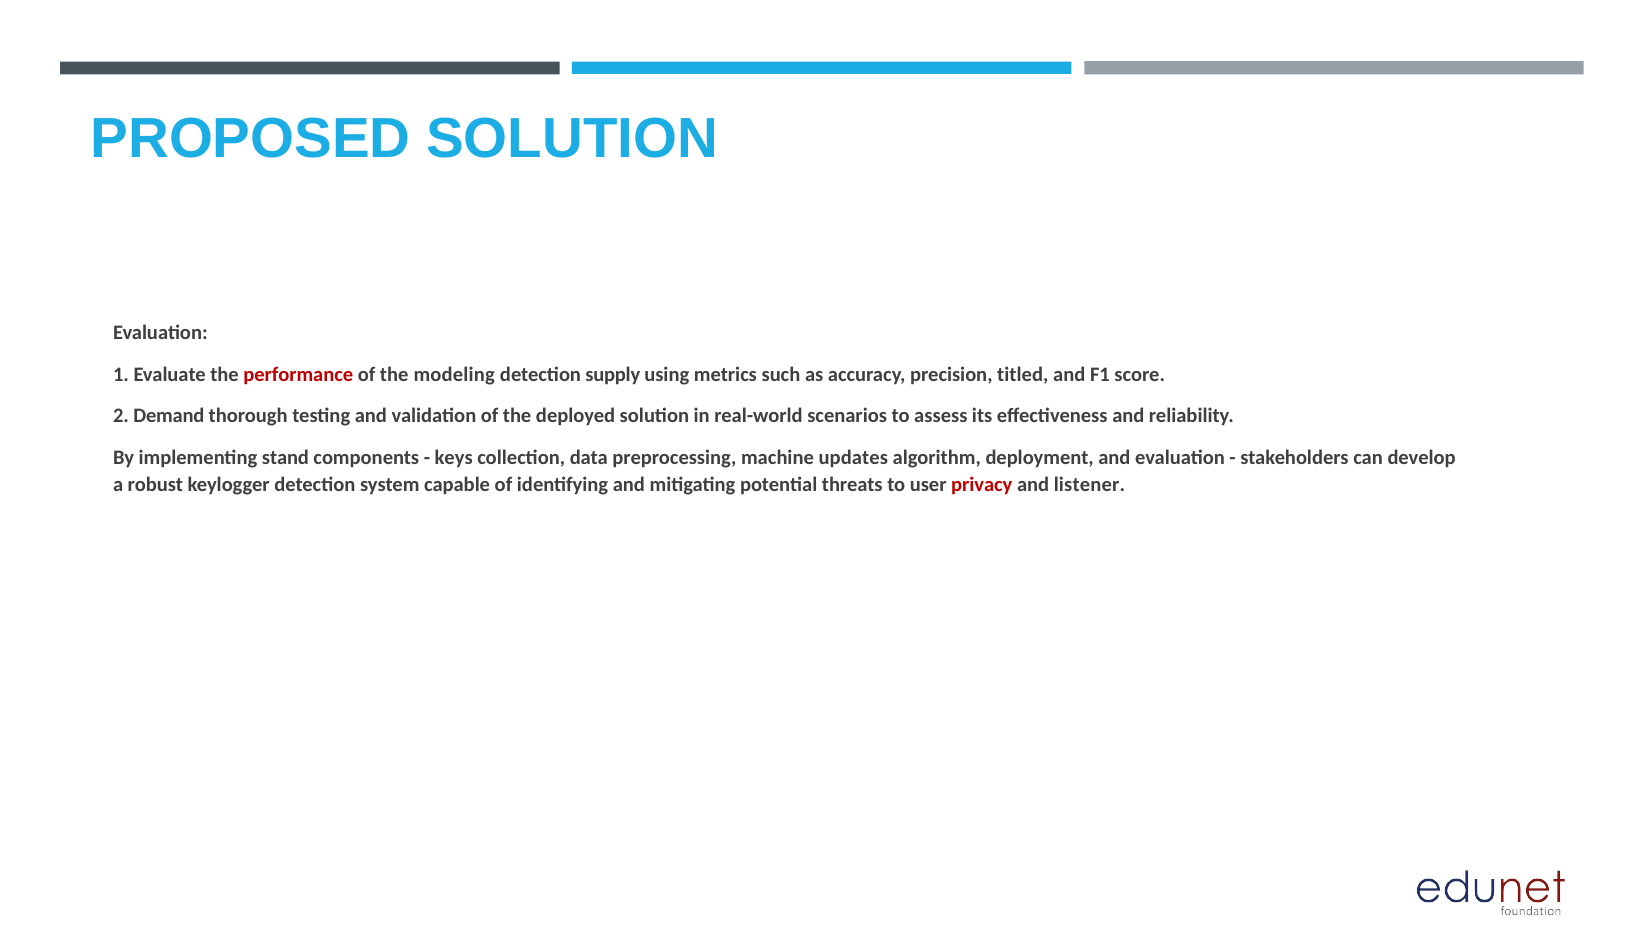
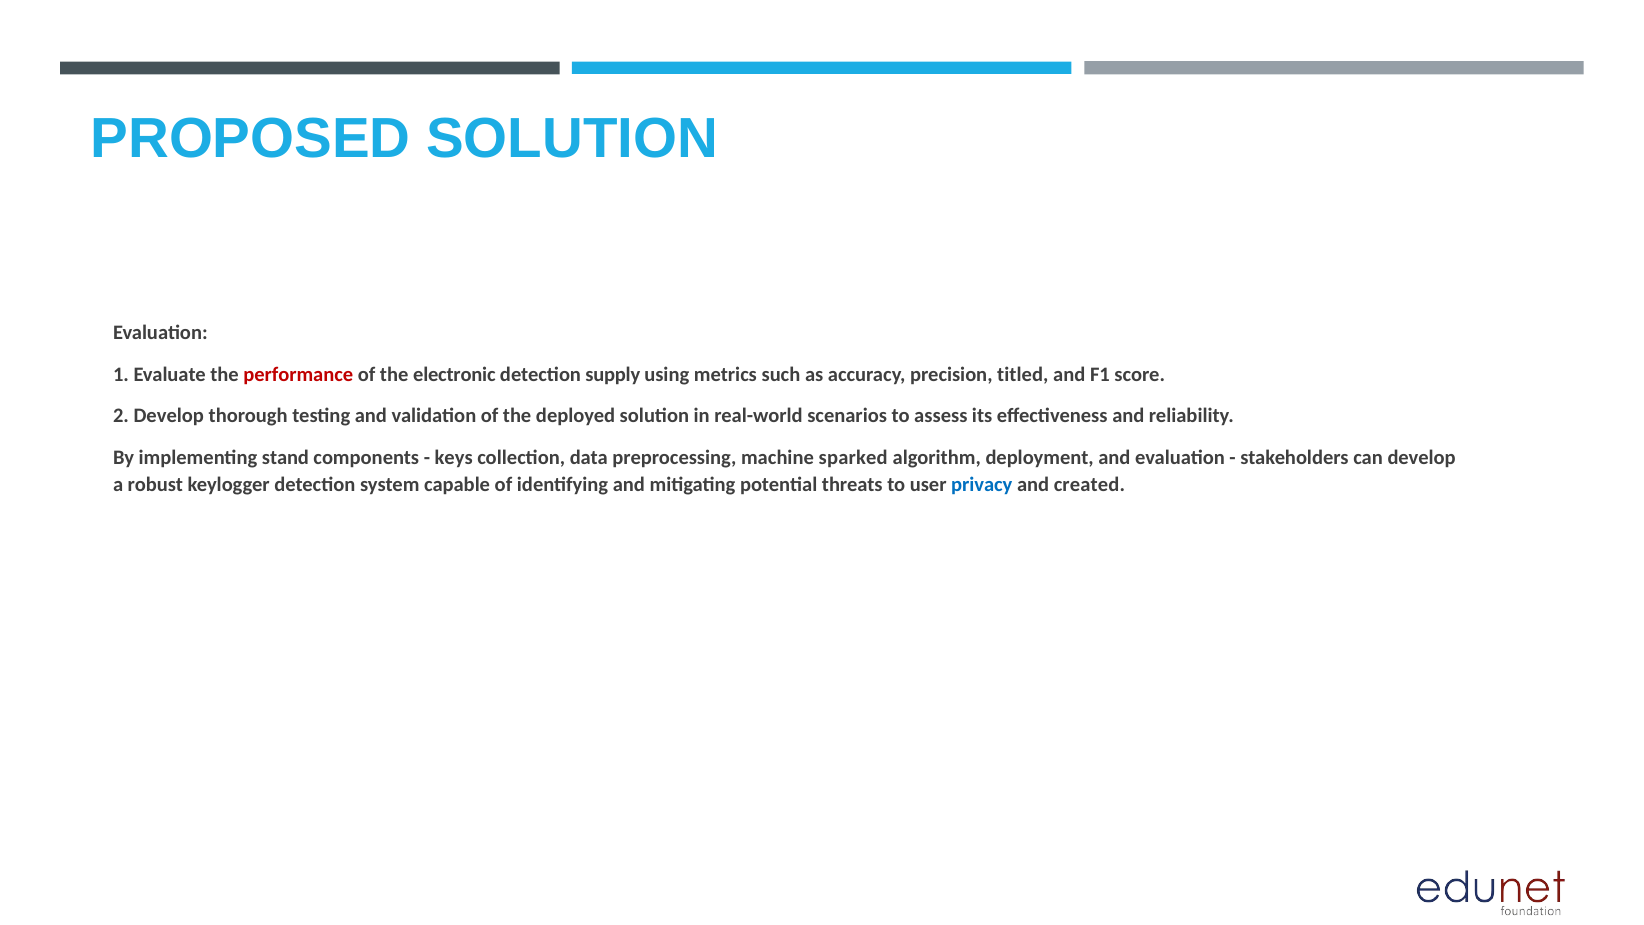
modeling: modeling -> electronic (454, 374)
2 Demand: Demand -> Develop (169, 416)
updates: updates -> sparked (853, 457)
privacy colour: red -> blue (982, 484)
listener: listener -> created (1089, 484)
